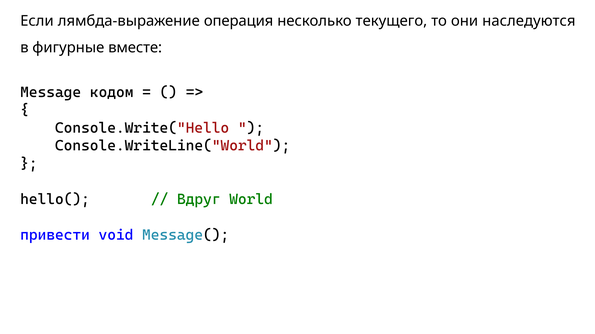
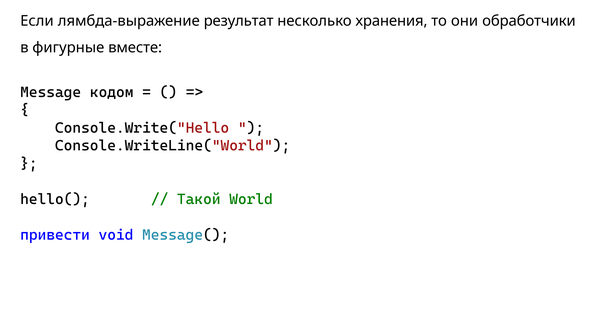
операция: операция -> результат (239, 21)
текущего: текущего -> хранения (391, 21)
наследуются: наследуются -> обработчики (529, 21)
Вдруг: Вдруг -> Такой (199, 200)
